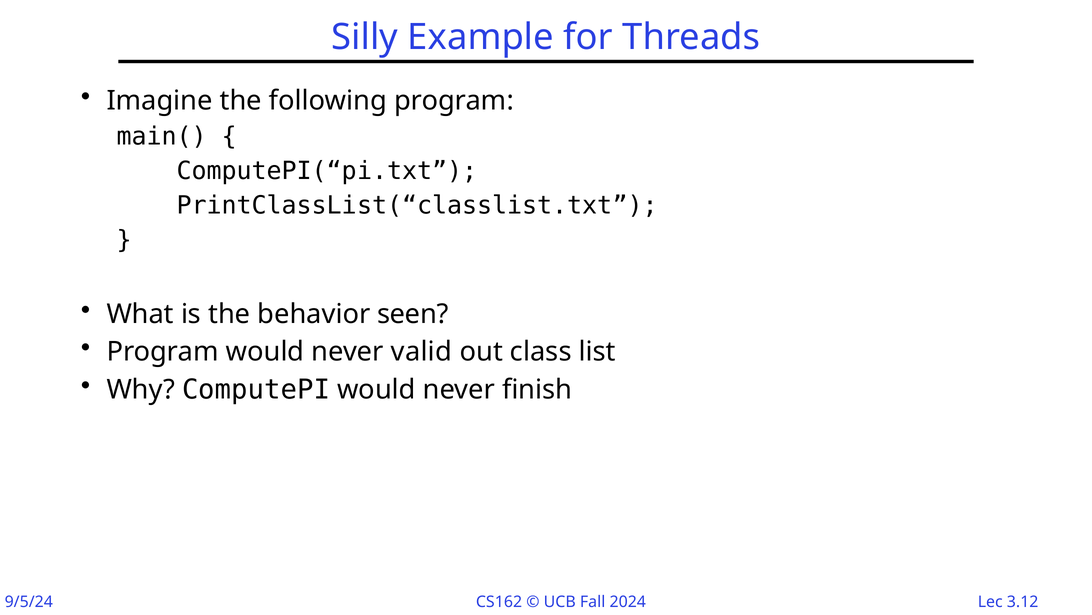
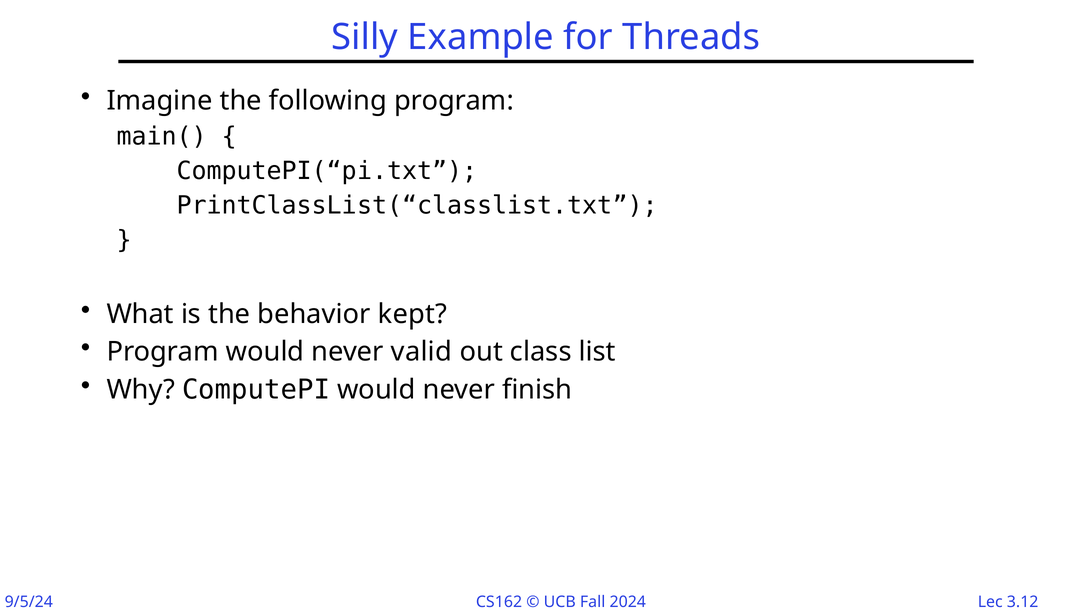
seen: seen -> kept (413, 314)
